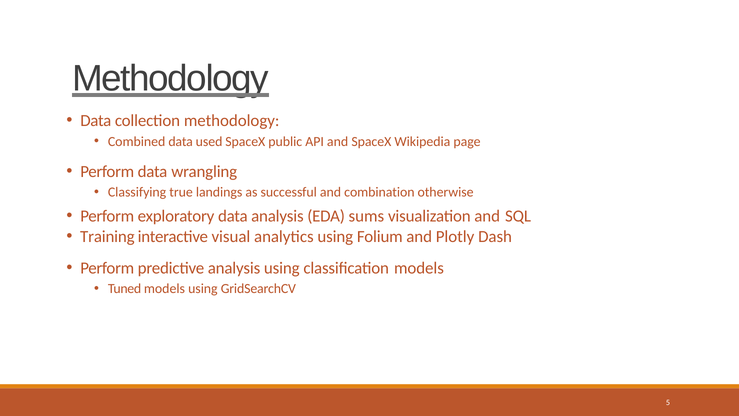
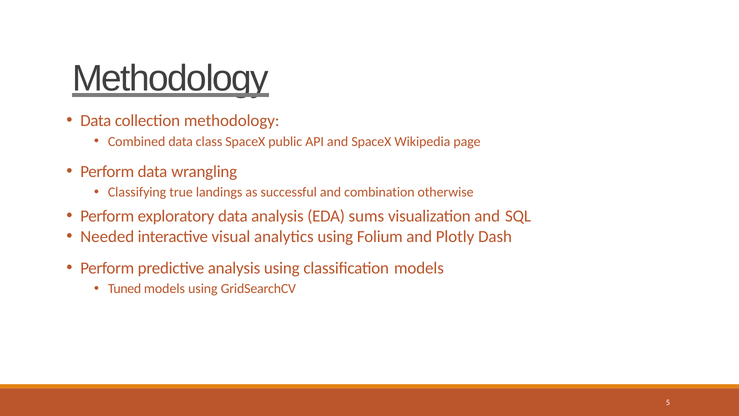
used: used -> class (209, 141)
Training: Training -> Needed (107, 236)
